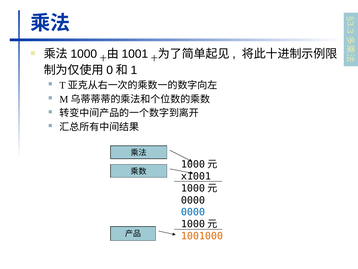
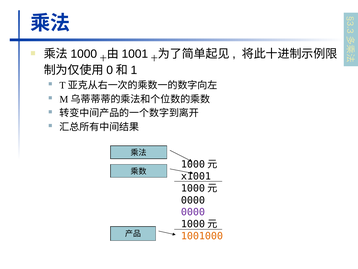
0000 colour: blue -> purple (193, 212)
